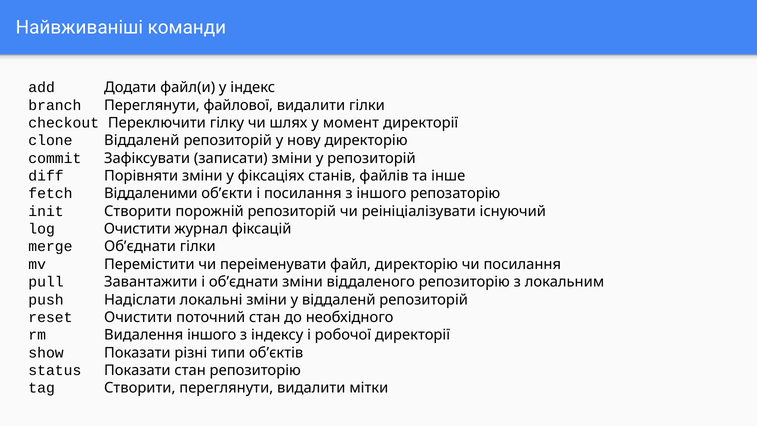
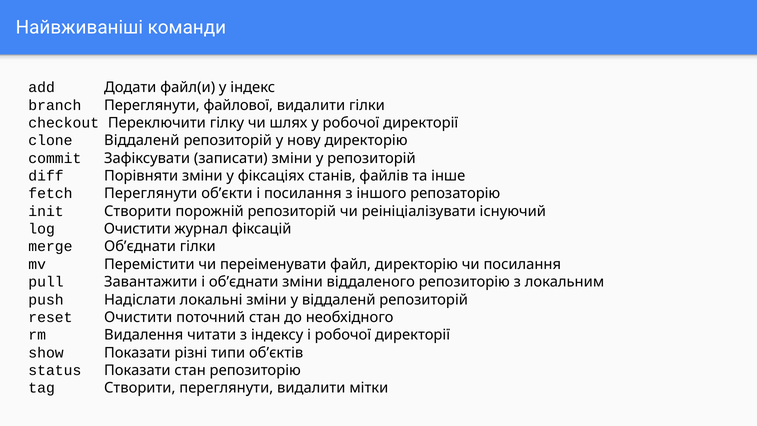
у момент: момент -> робочої (351, 123)
fetch Віддаленими: Віддаленими -> Переглянути (151, 194)
Видалення іншого: іншого -> читати (212, 335)
